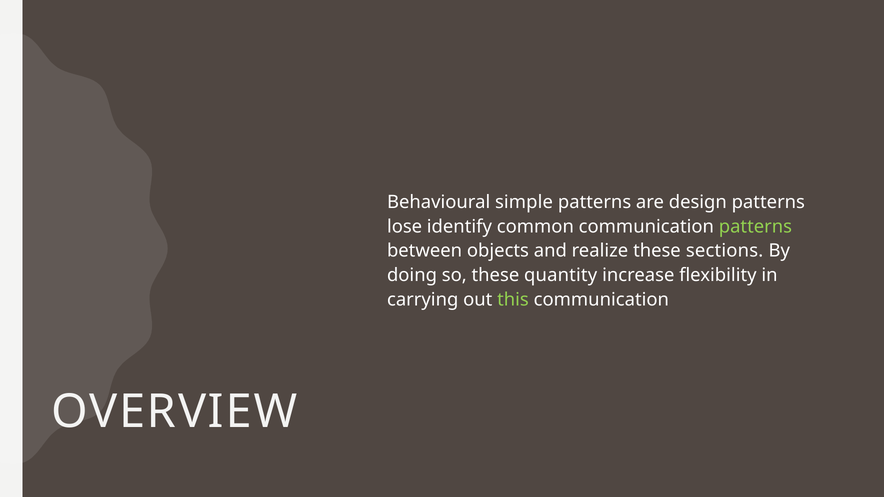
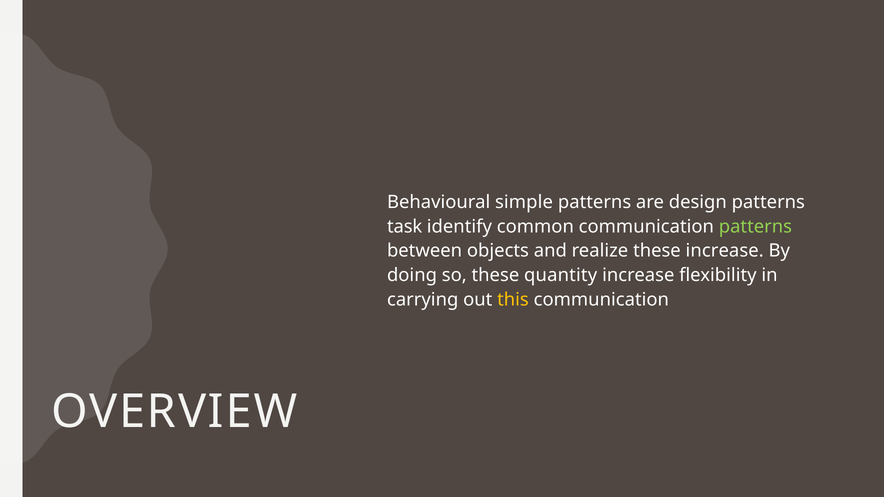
lose: lose -> task (405, 227)
these sections: sections -> increase (725, 251)
this colour: light green -> yellow (513, 300)
